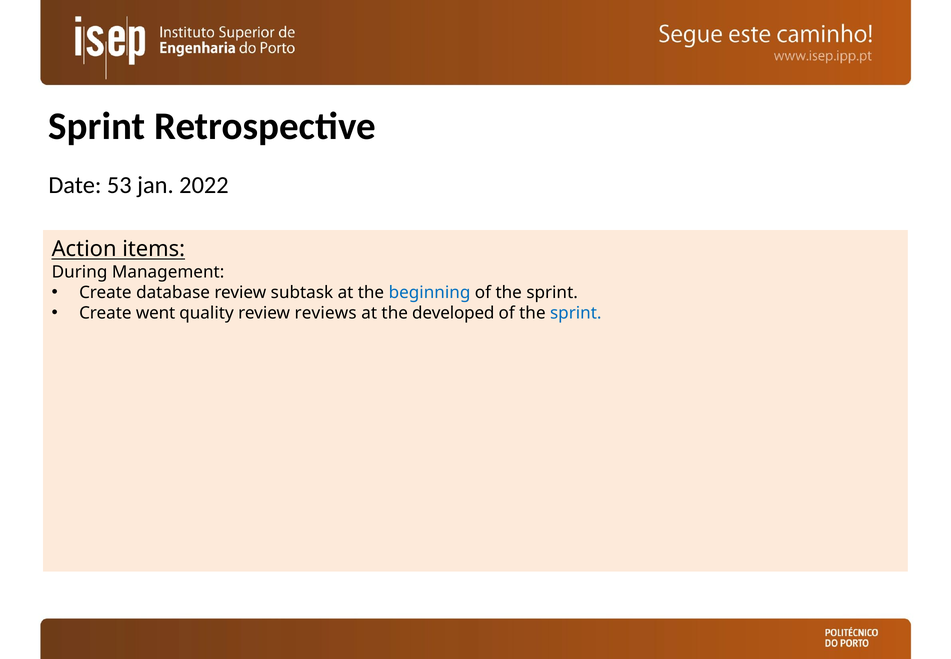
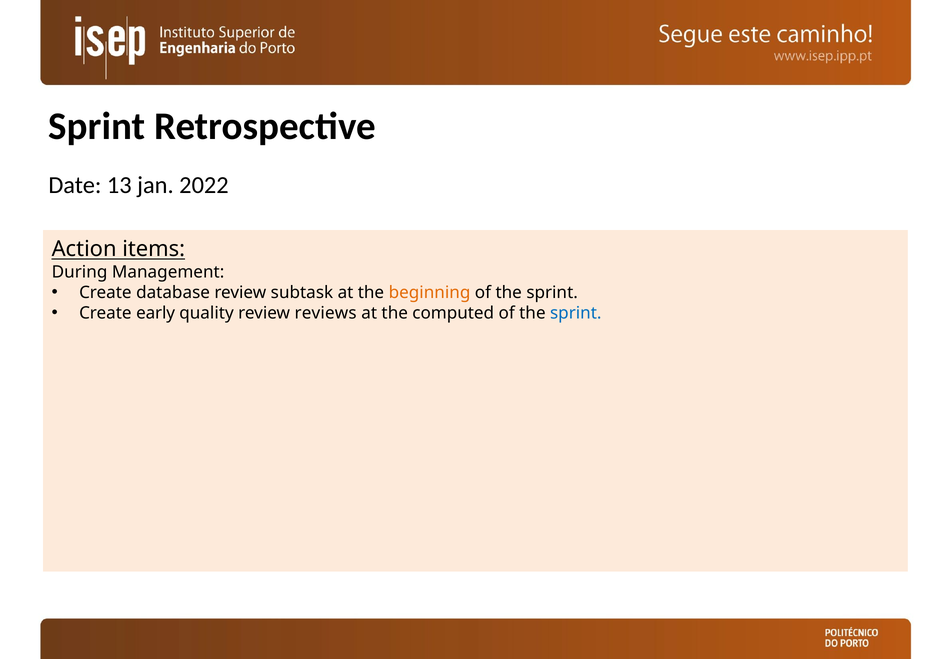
53: 53 -> 13 (119, 185)
beginning colour: blue -> orange (430, 292)
went: went -> early (156, 313)
developed: developed -> computed (453, 313)
